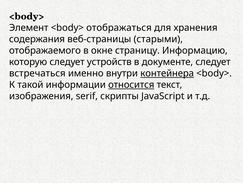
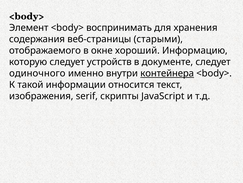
отображаться: отображаться -> воспринимать (119, 28)
страницу: страницу -> хороший (137, 50)
встречаться: встречаться -> одиночного (37, 73)
относится underline: present -> none (131, 84)
